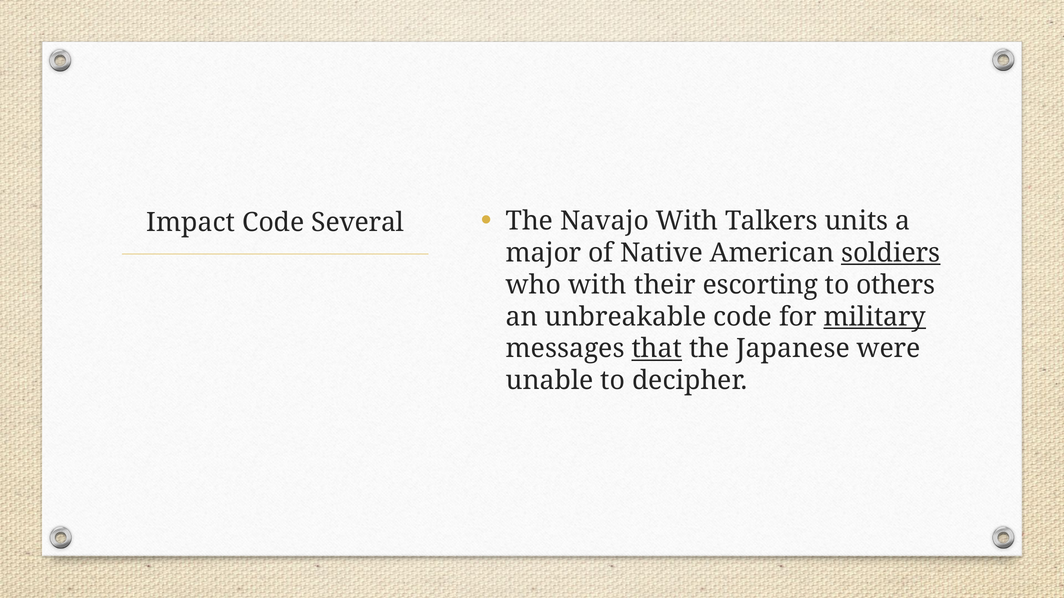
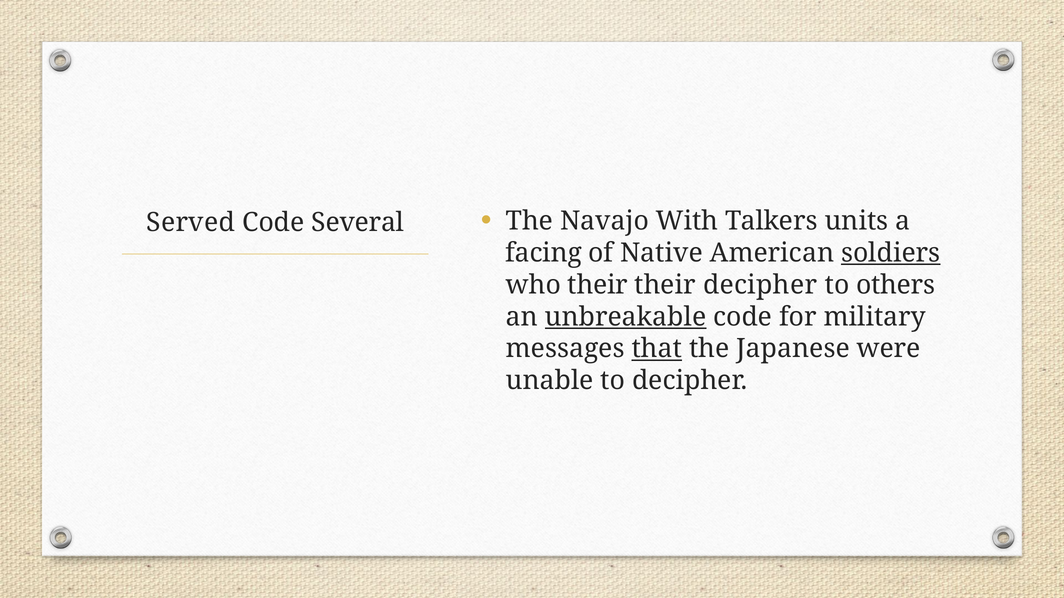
Impact: Impact -> Served (191, 223)
major: major -> facing (544, 253)
who with: with -> their (598, 285)
their escorting: escorting -> decipher (760, 285)
unbreakable underline: none -> present (626, 317)
military underline: present -> none (875, 317)
